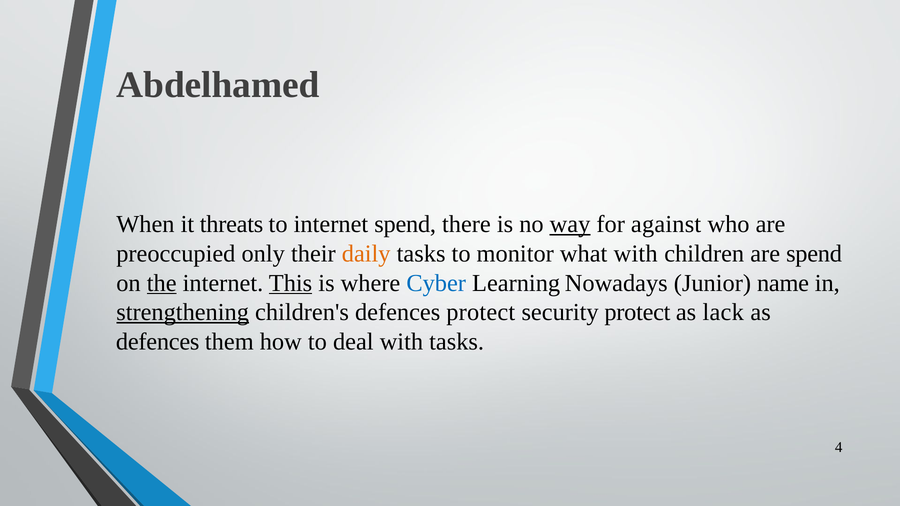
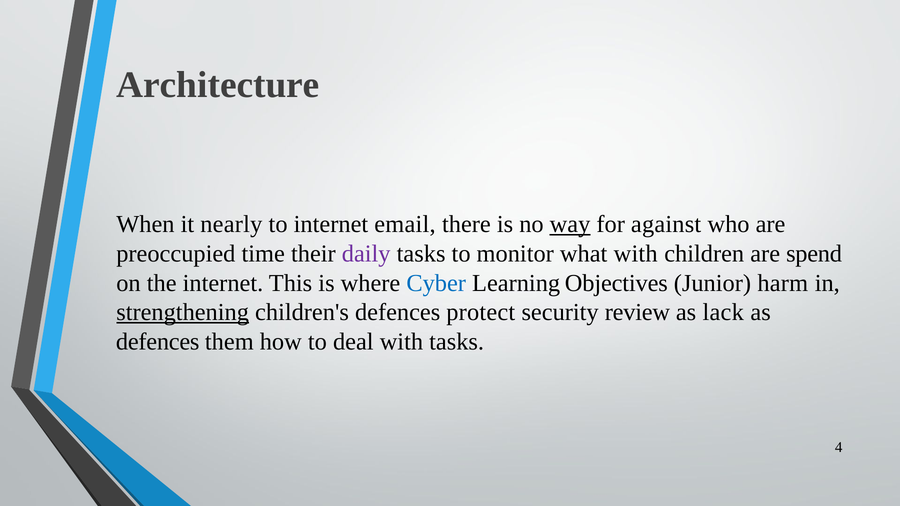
Abdelhamed: Abdelhamed -> Architecture (218, 85)
threats: threats -> nearly (231, 225)
internet spend: spend -> email (405, 225)
only: only -> time (263, 254)
daily colour: orange -> purple (366, 254)
the underline: present -> none (162, 283)
This underline: present -> none (291, 283)
Nowadays: Nowadays -> Objectives (616, 283)
name: name -> harm (783, 283)
security protect: protect -> review (637, 312)
